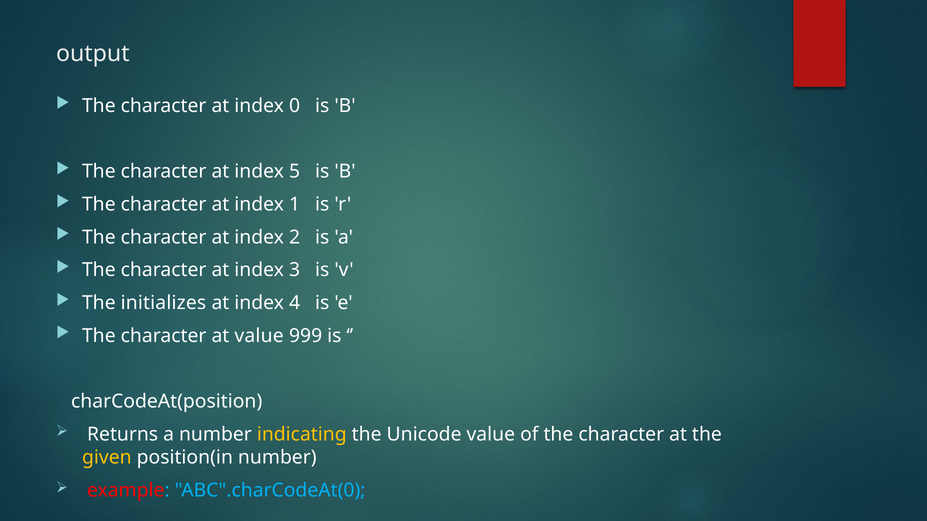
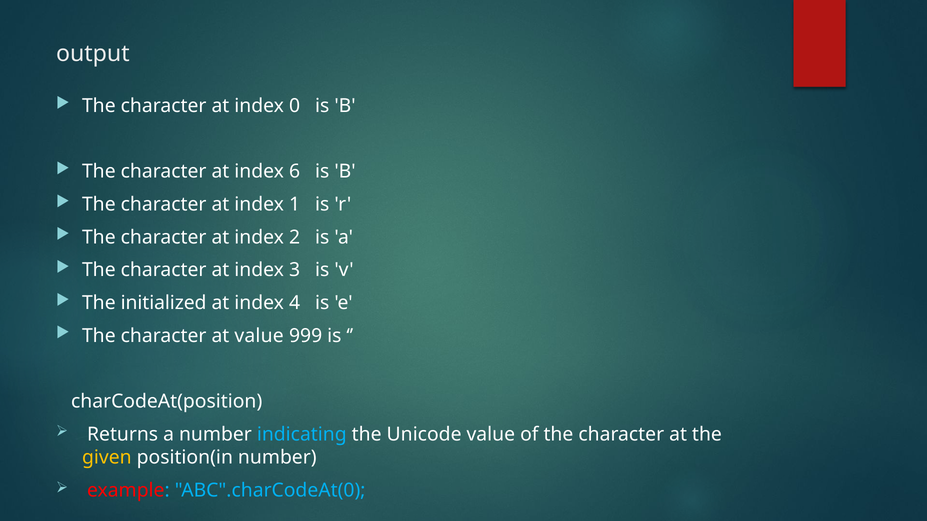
5: 5 -> 6 (295, 172)
initializes: initializes -> initialized (164, 303)
indicating colour: yellow -> light blue (302, 435)
